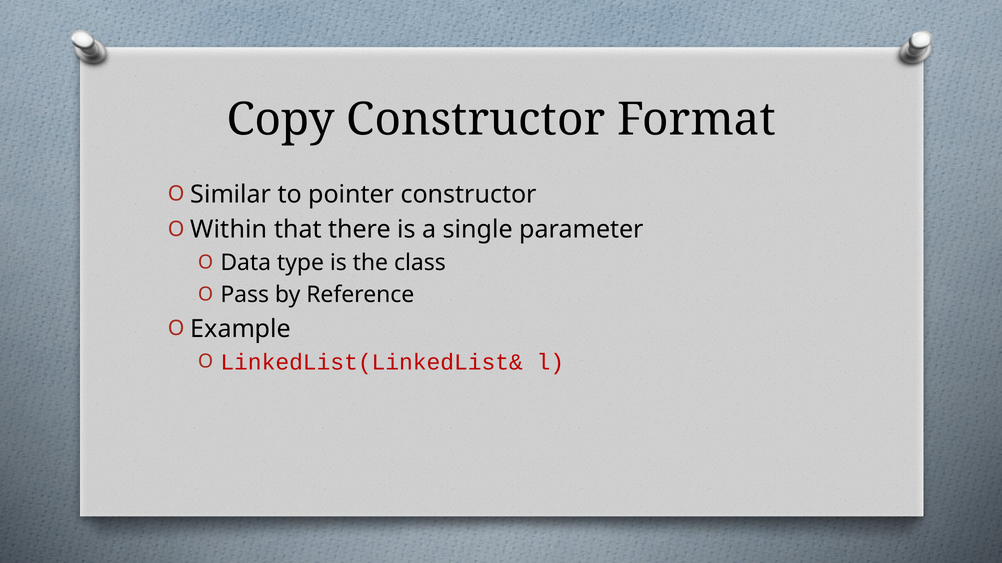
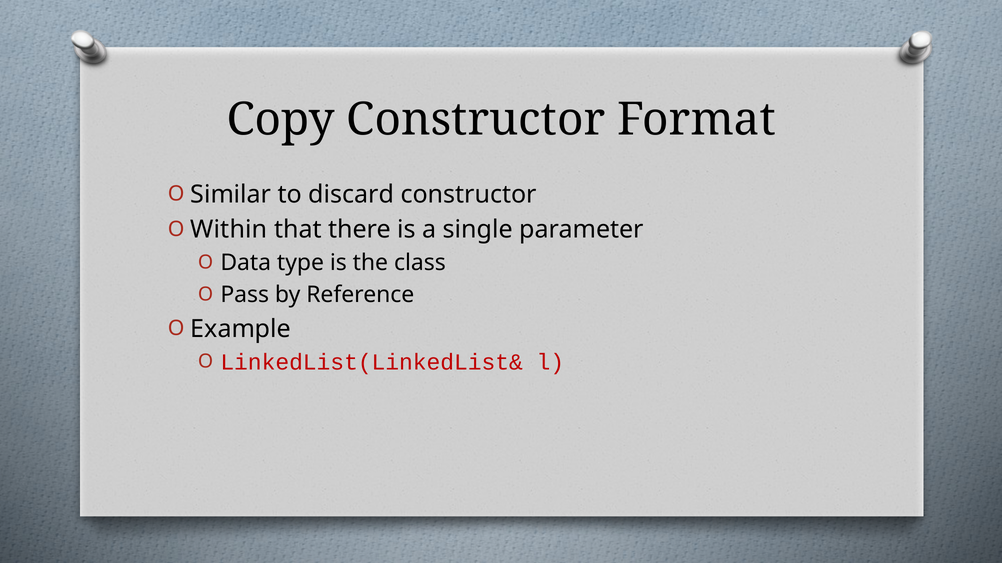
pointer: pointer -> discard (351, 195)
